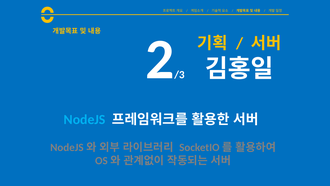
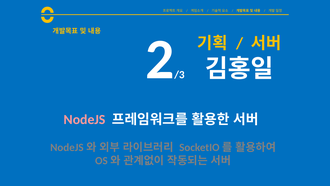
NodeJS colour: light blue -> pink (85, 119)
